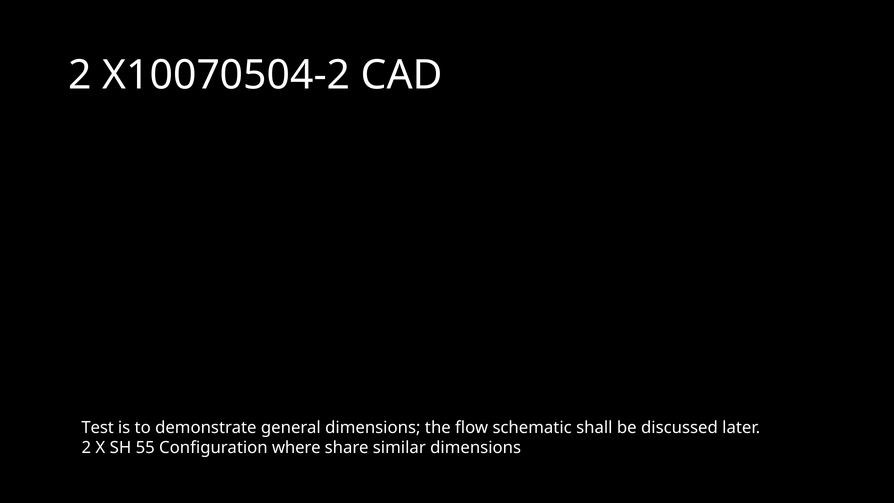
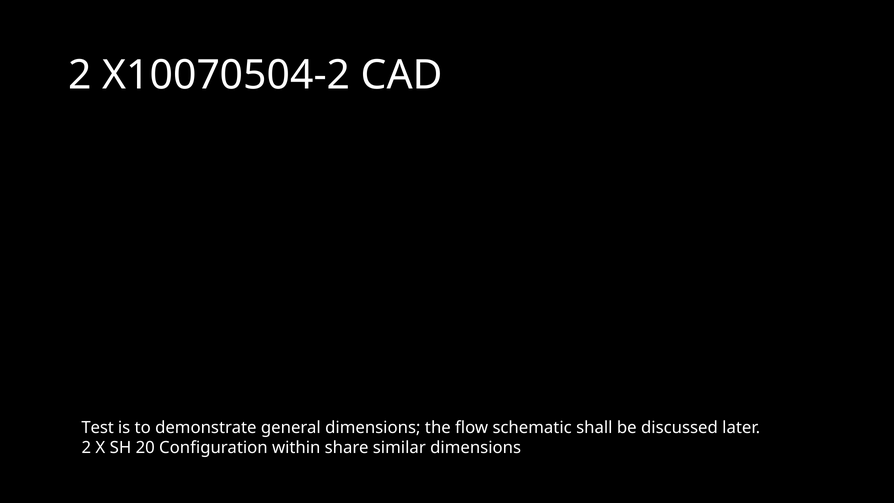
55: 55 -> 20 (145, 448)
where: where -> within (296, 448)
